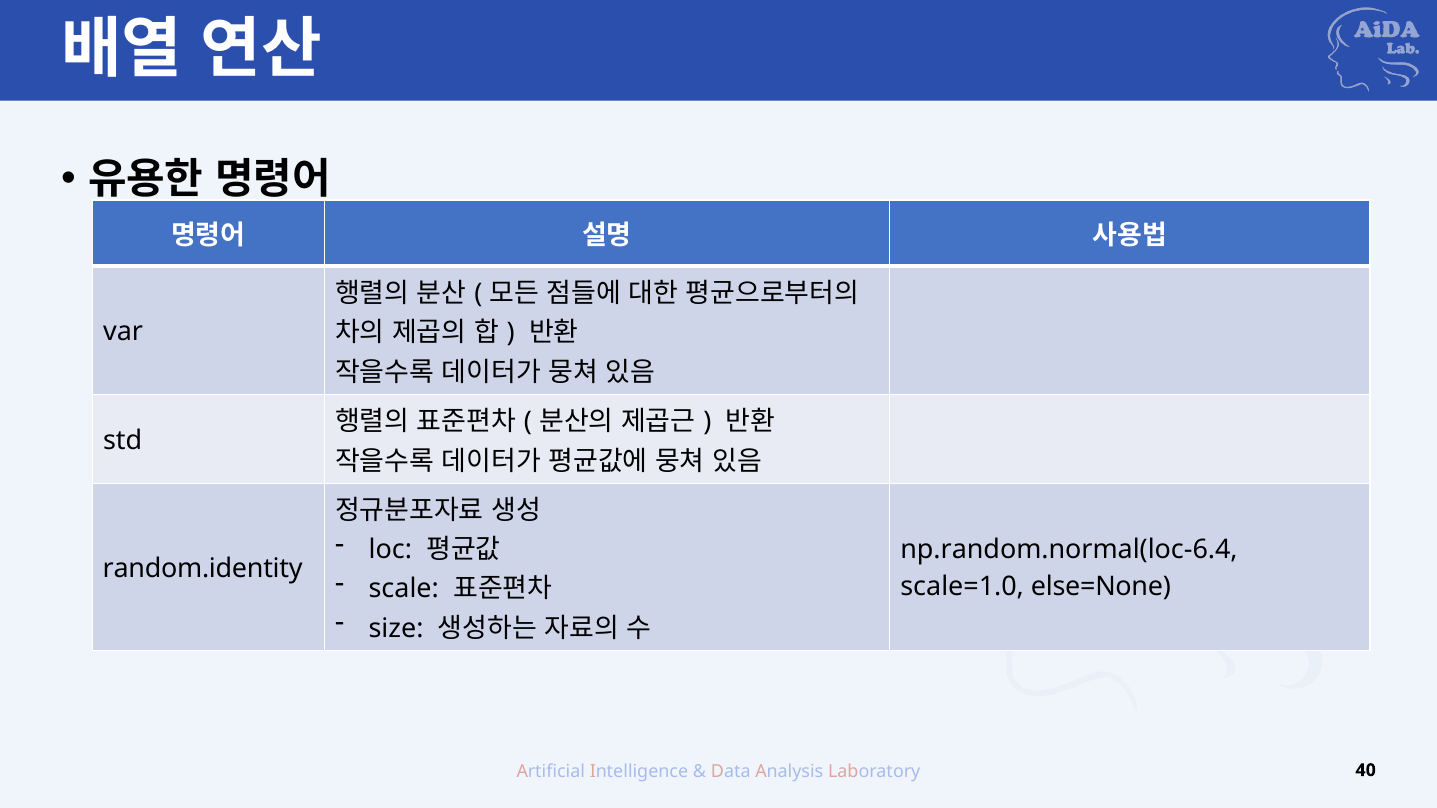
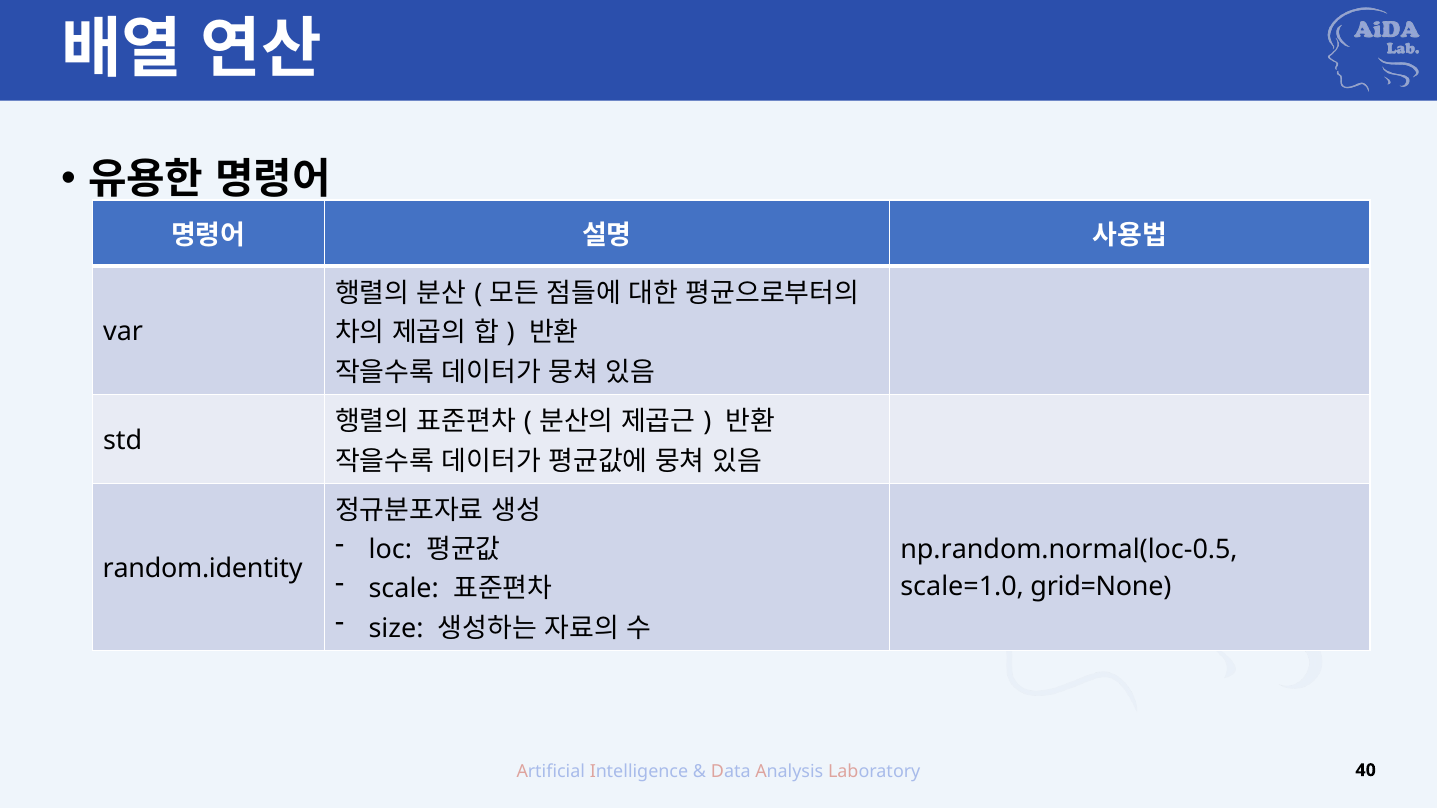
np.random.normal(loc-6.4: np.random.normal(loc-6.4 -> np.random.normal(loc-0.5 (1069, 550)
else=None: else=None -> grid=None (1101, 587)
